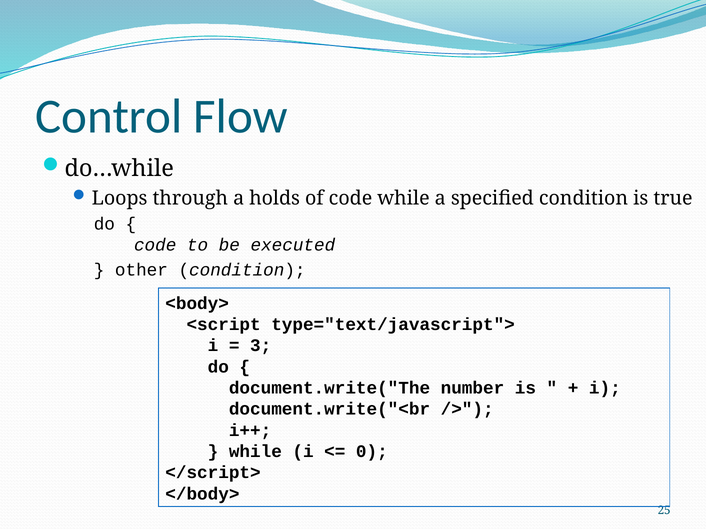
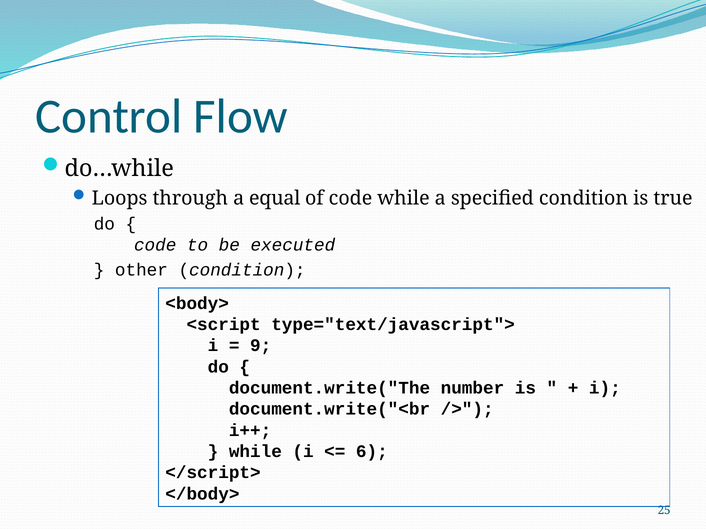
holds: holds -> equal (275, 198)
3: 3 -> 9 (261, 346)
0: 0 -> 6 (372, 452)
